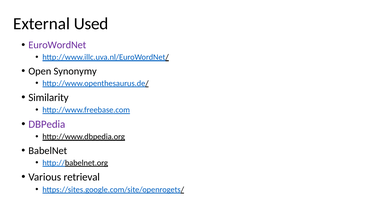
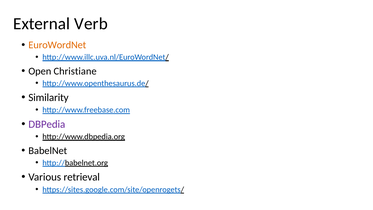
Used: Used -> Verb (91, 24)
EuroWordNet colour: purple -> orange (57, 45)
Synonymy: Synonymy -> Christiane (75, 71)
